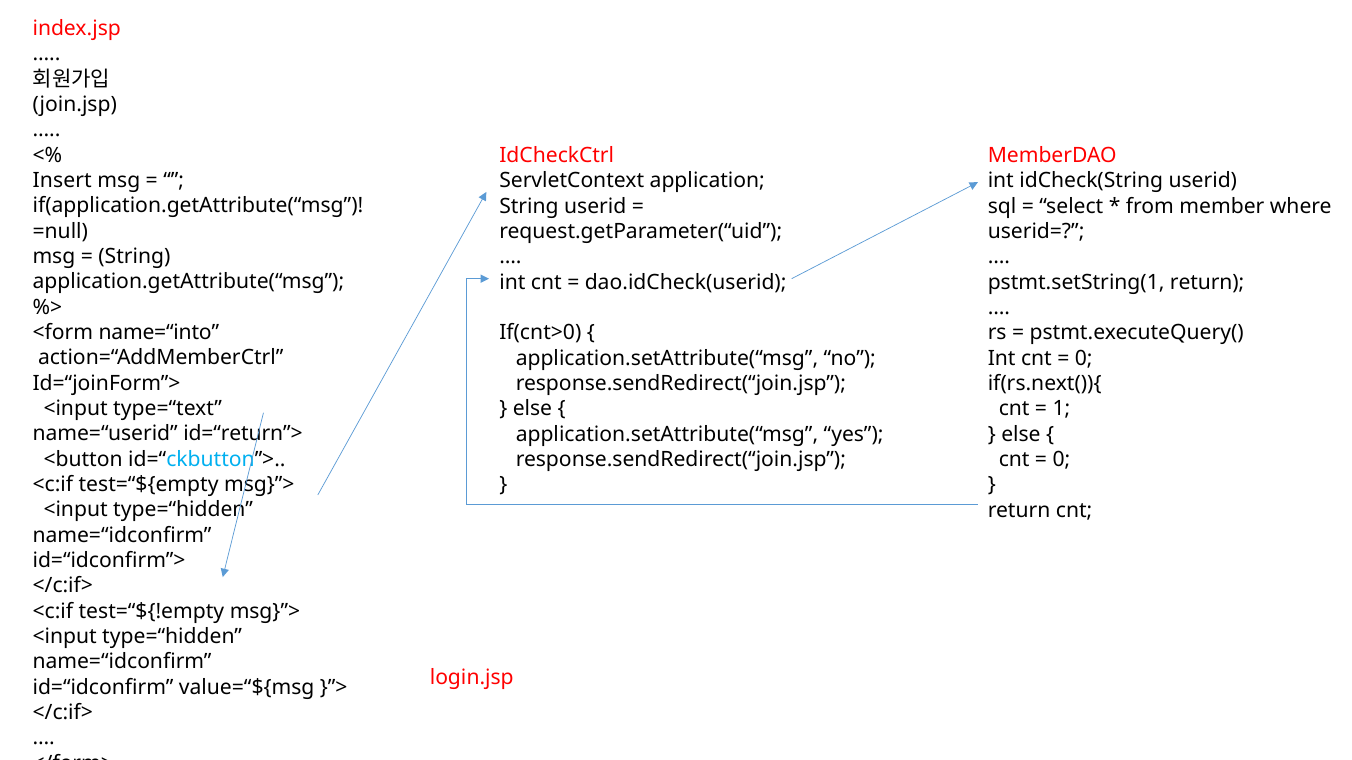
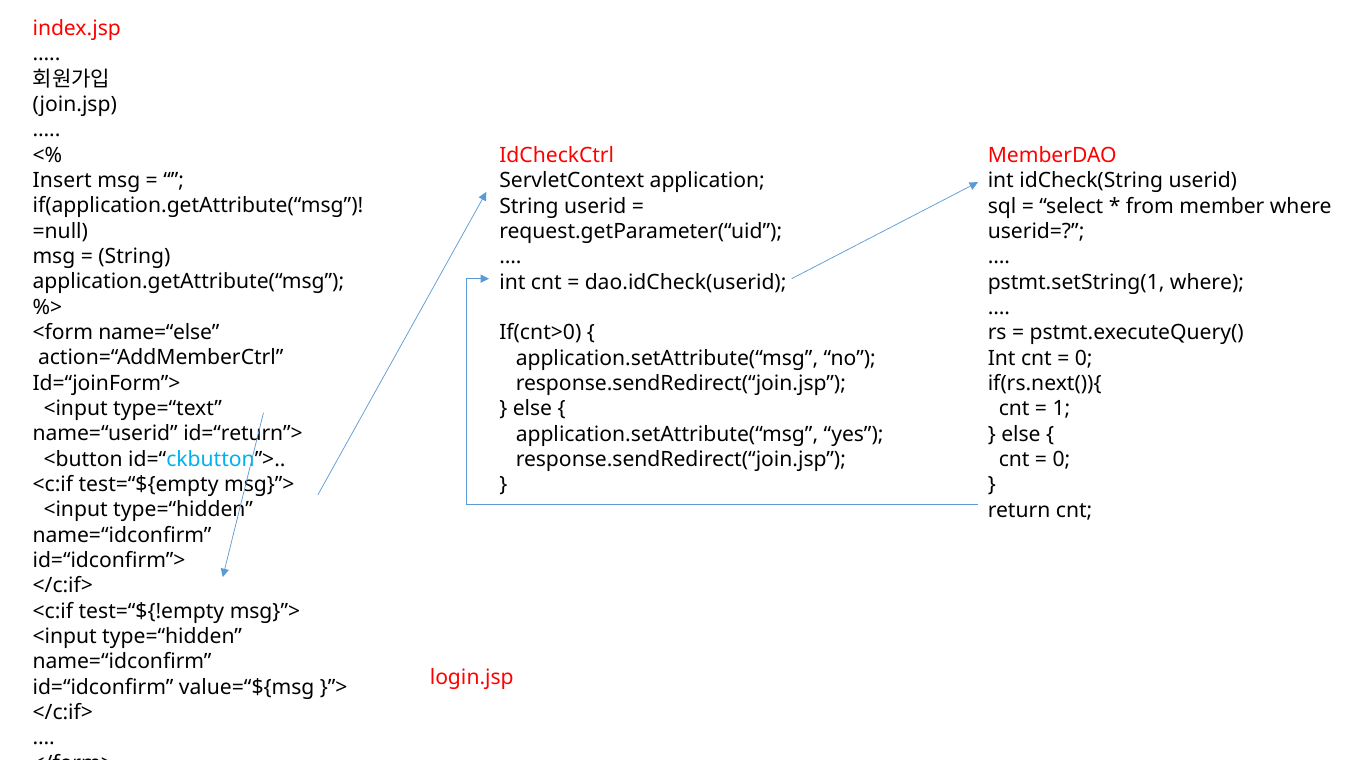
pstmt.setString(1 return: return -> where (1207, 282)
name=“into: name=“into -> name=“else (159, 333)
